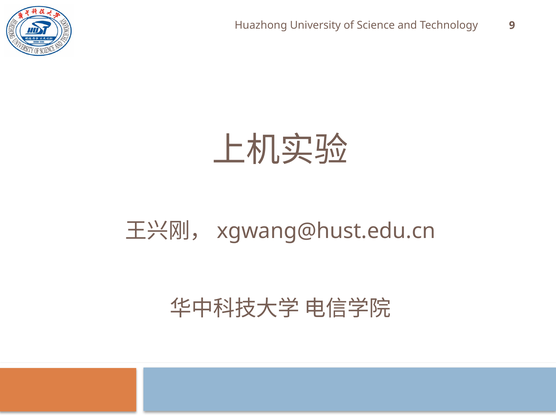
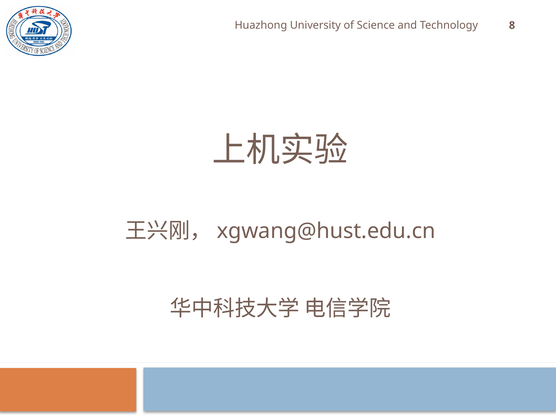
9: 9 -> 8 (512, 25)
